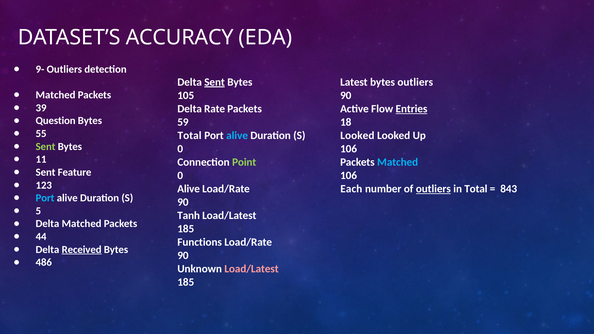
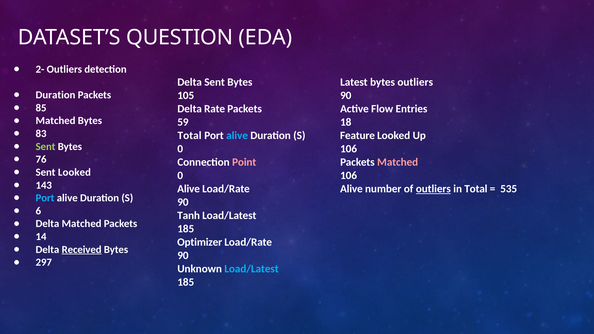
ACCURACY: ACCURACY -> QUESTION (180, 38)
9-: 9- -> 2- (40, 69)
Sent underline: present -> none (215, 82)
Matched: Matched -> Duration (56, 95)
39: 39 -> 85 (41, 108)
Entries underline: present -> none (412, 109)
Question: Question -> Matched (56, 121)
55: 55 -> 83 (41, 134)
Looked: Looked -> Feature (357, 135)
11: 11 -> 76 (41, 159)
Point colour: light green -> pink (244, 162)
Matched colour: light blue -> pink (398, 162)
Sent Feature: Feature -> Looked (74, 172)
123: 123 -> 143 (44, 185)
Each: Each -> Alive (351, 189)
843: 843 -> 535 (509, 189)
5: 5 -> 6 (38, 211)
44: 44 -> 14 (41, 237)
Functions: Functions -> Optimizer (200, 242)
486: 486 -> 297 (44, 263)
Load/Latest colour: pink -> light blue (251, 269)
